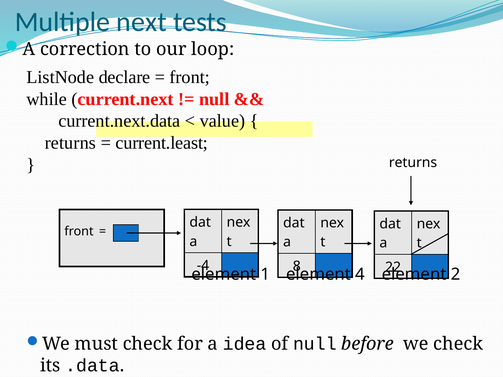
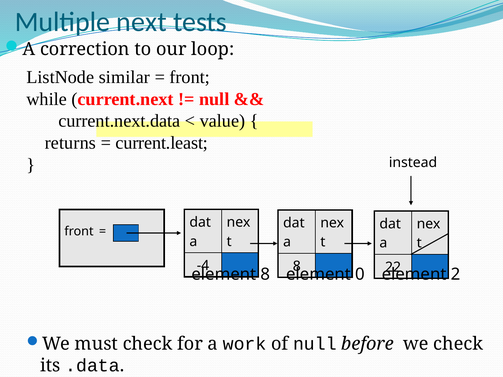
declare: declare -> similar (124, 77)
returns: returns -> instead (413, 163)
1: 1 -> 8 (265, 274)
4: 4 -> 0 (360, 274)
idea: idea -> work (245, 344)
